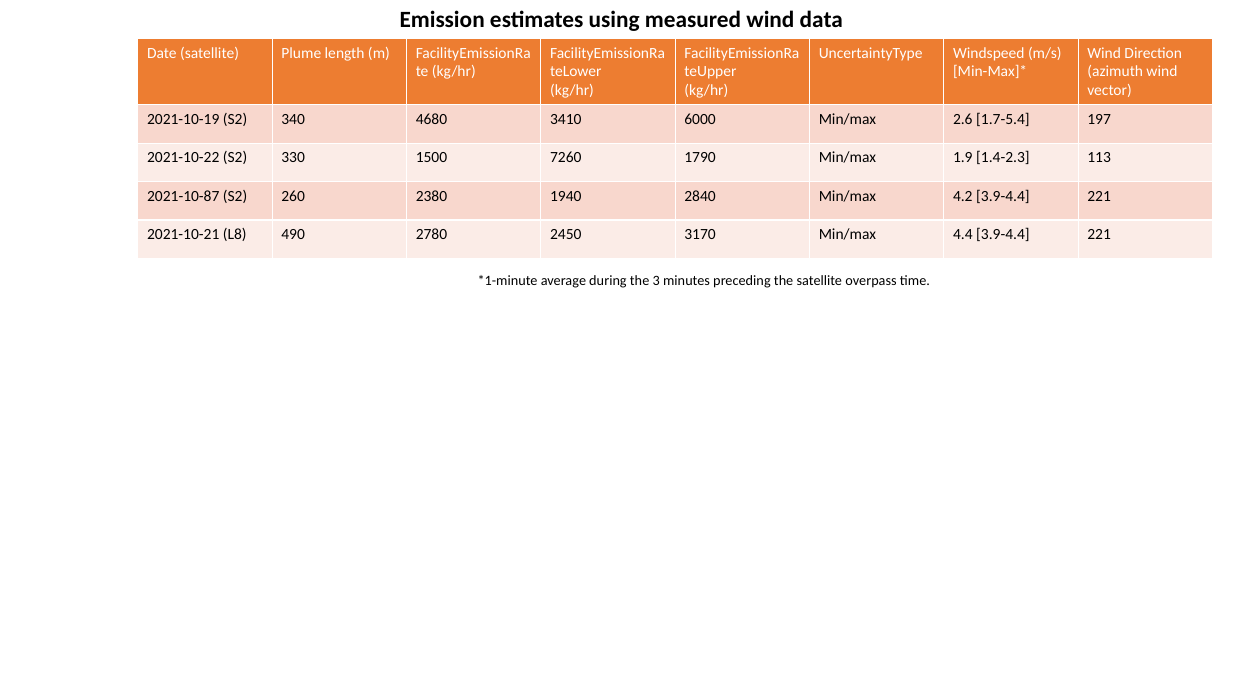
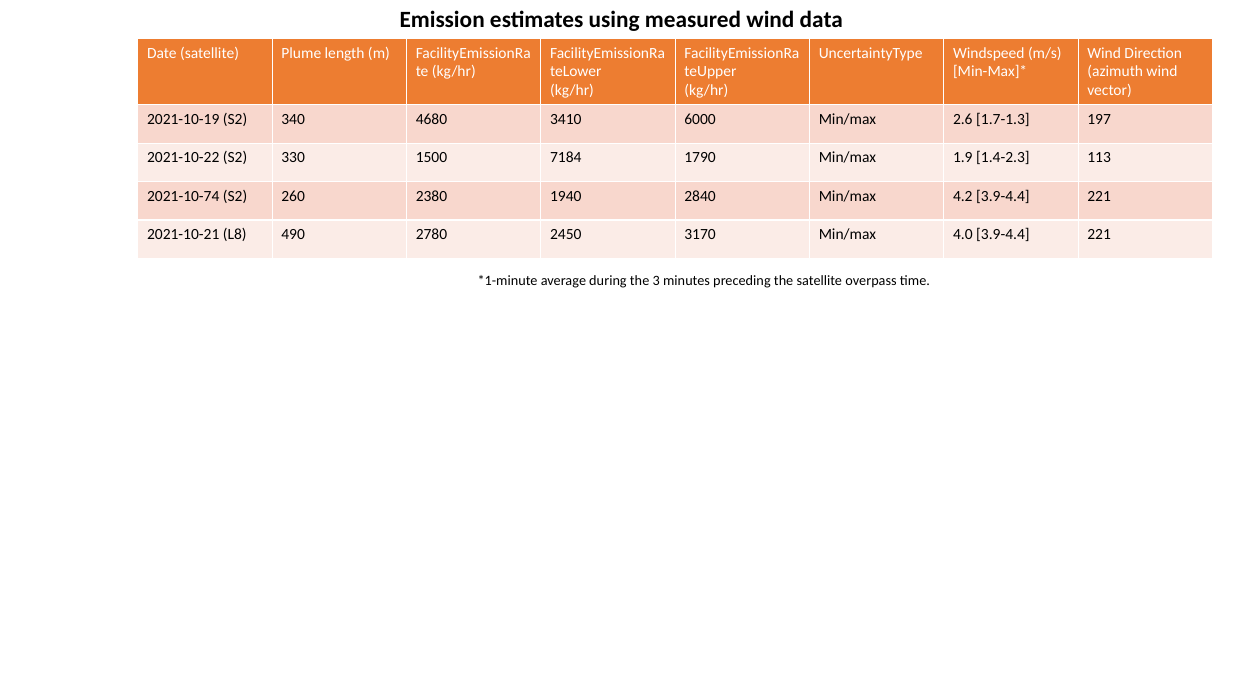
1.7-5.4: 1.7-5.4 -> 1.7-1.3 (1003, 119)
7260: 7260 -> 7184 (566, 158)
2021-10-87: 2021-10-87 -> 2021-10-74 (183, 196)
4.4: 4.4 -> 4.0 (963, 234)
